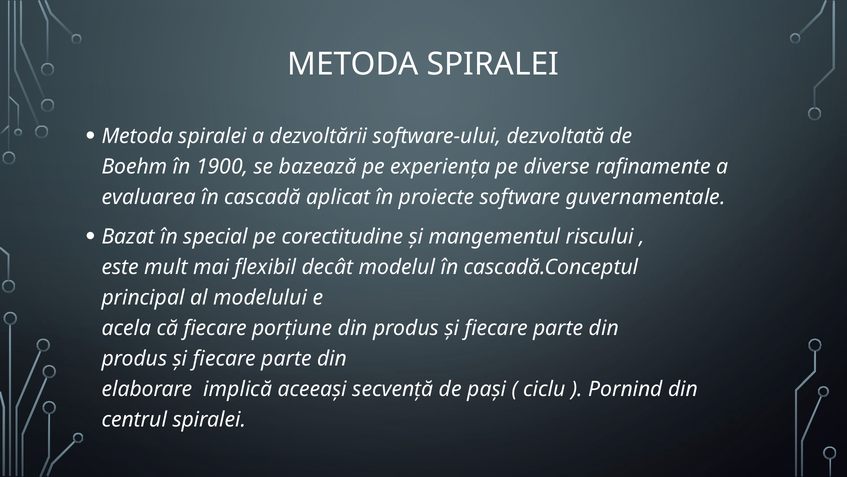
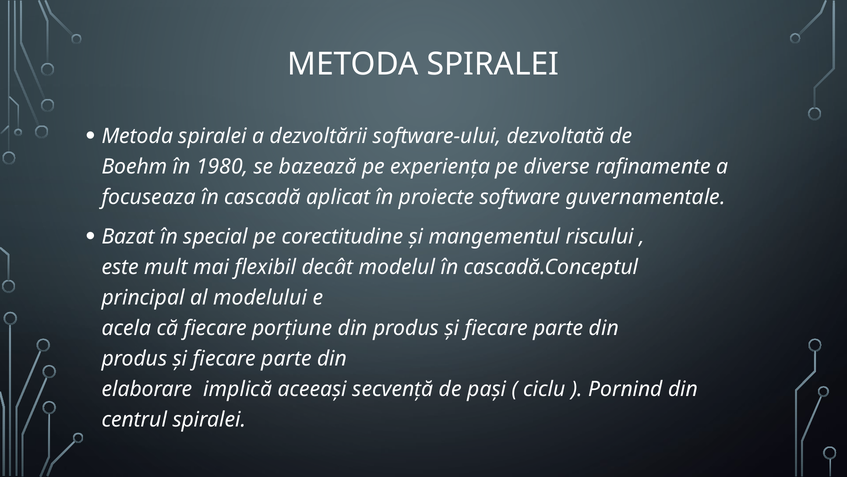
1900: 1900 -> 1980 (222, 167)
evaluarea: evaluarea -> focuseaza (149, 197)
